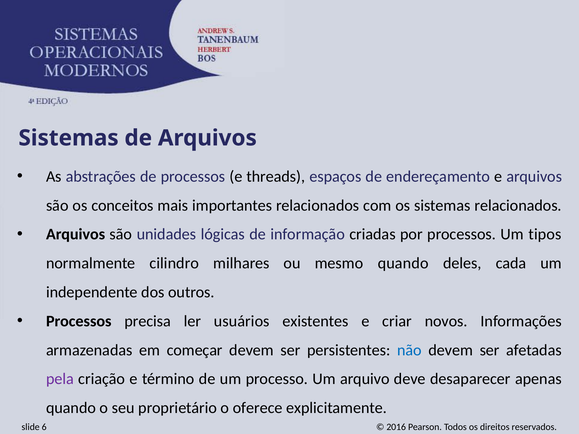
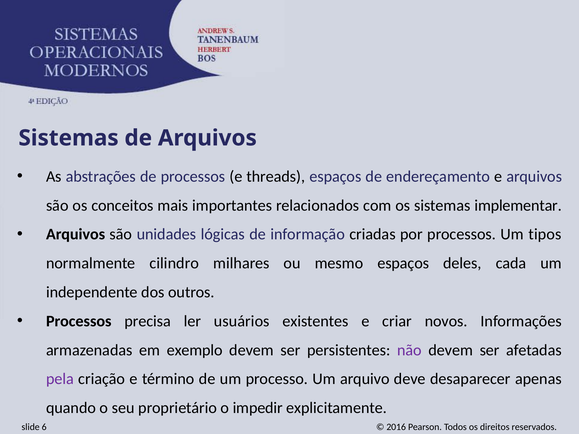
sistemas relacionados: relacionados -> implementar (518, 205)
mesmo quando: quando -> espaços (403, 263)
começar: começar -> exemplo (195, 350)
não colour: blue -> purple (409, 350)
oferece: oferece -> impedir (258, 408)
